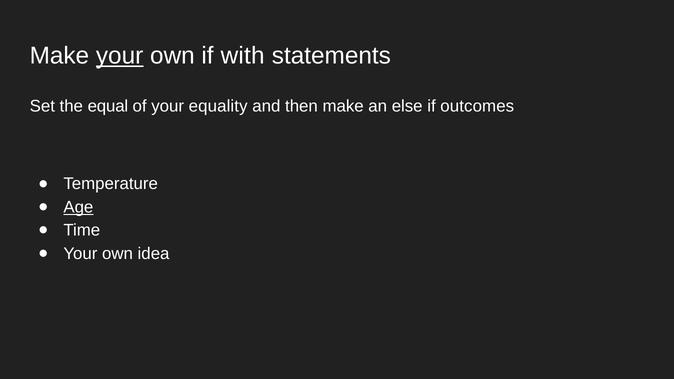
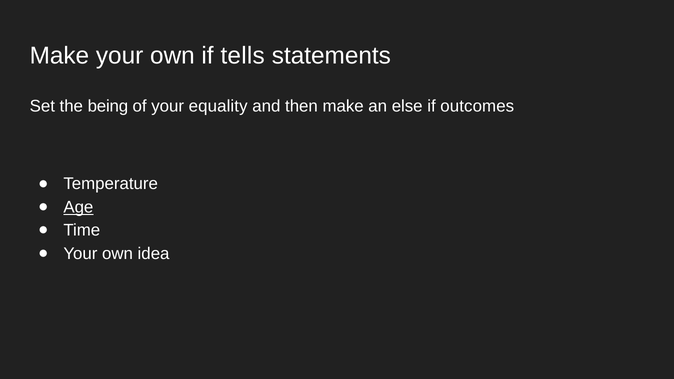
your underline: present -> none (120, 56)
with: with -> tells (243, 56)
equal: equal -> being (108, 106)
